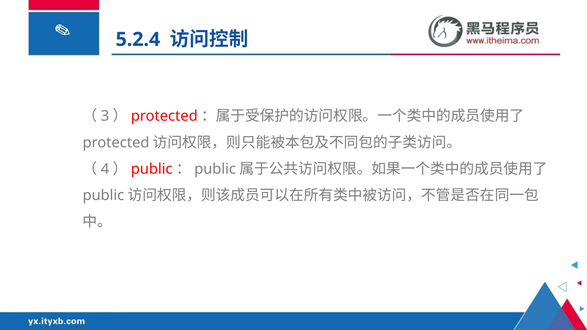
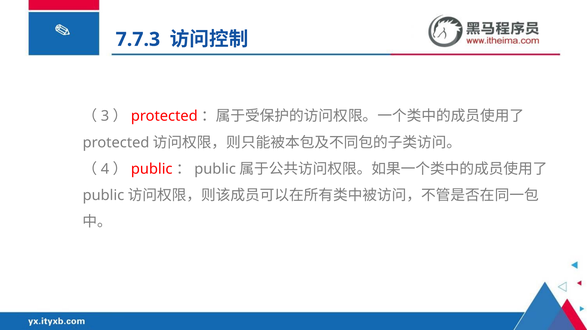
5.2.4: 5.2.4 -> 7.7.3 (138, 39)
